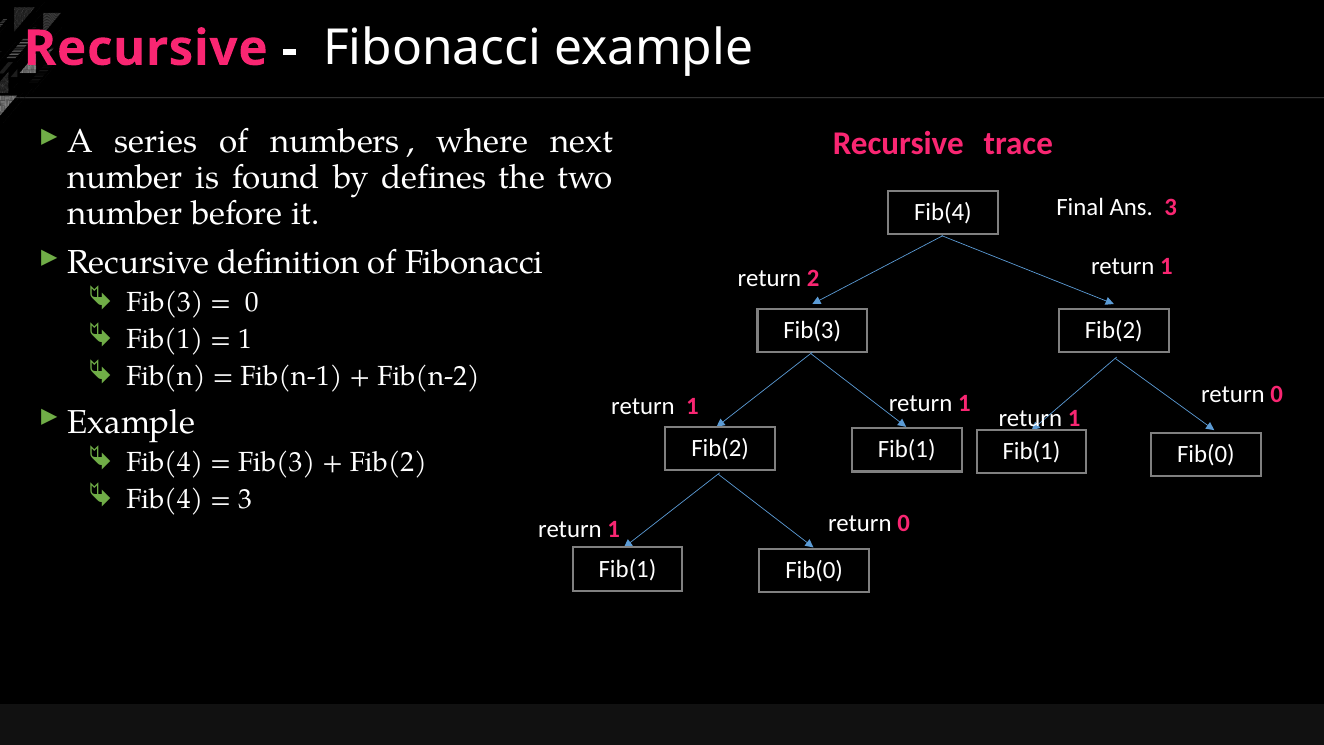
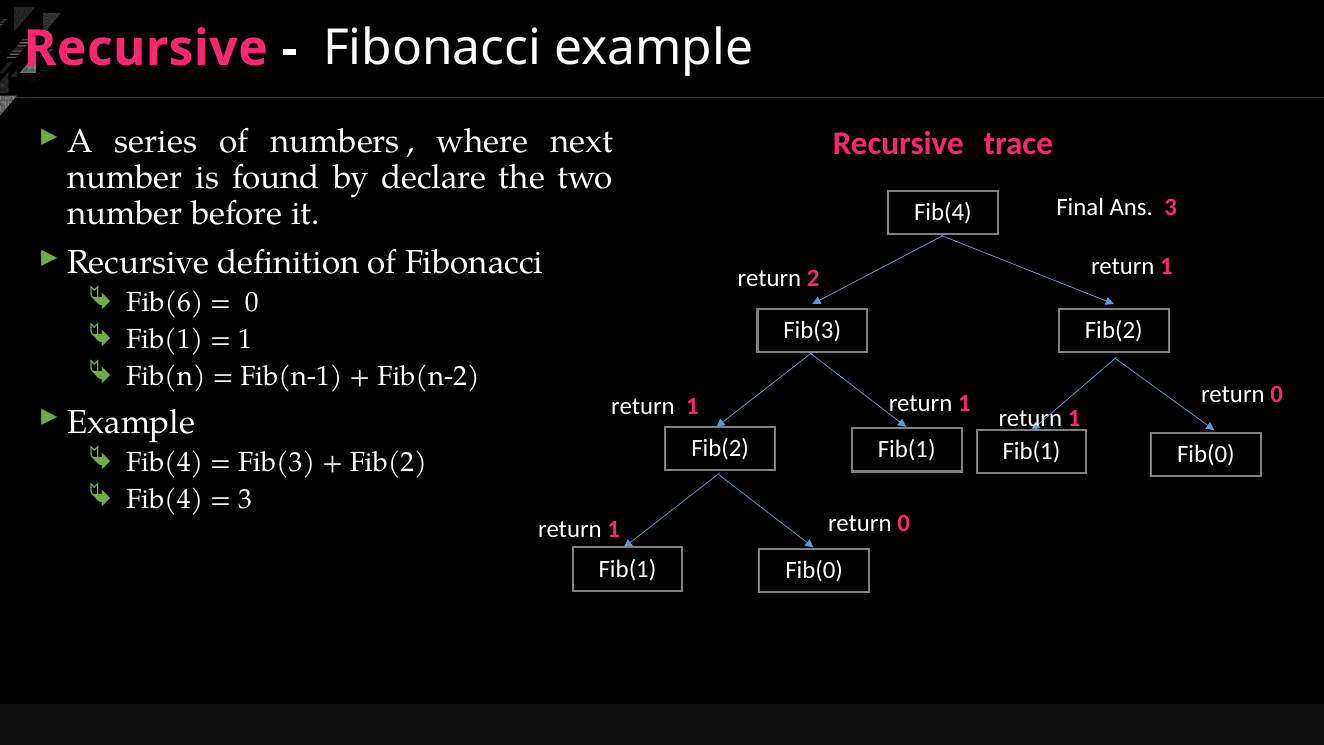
defines: defines -> declare (434, 178)
Fib(3: Fib(3 -> Fib(6 (165, 303)
